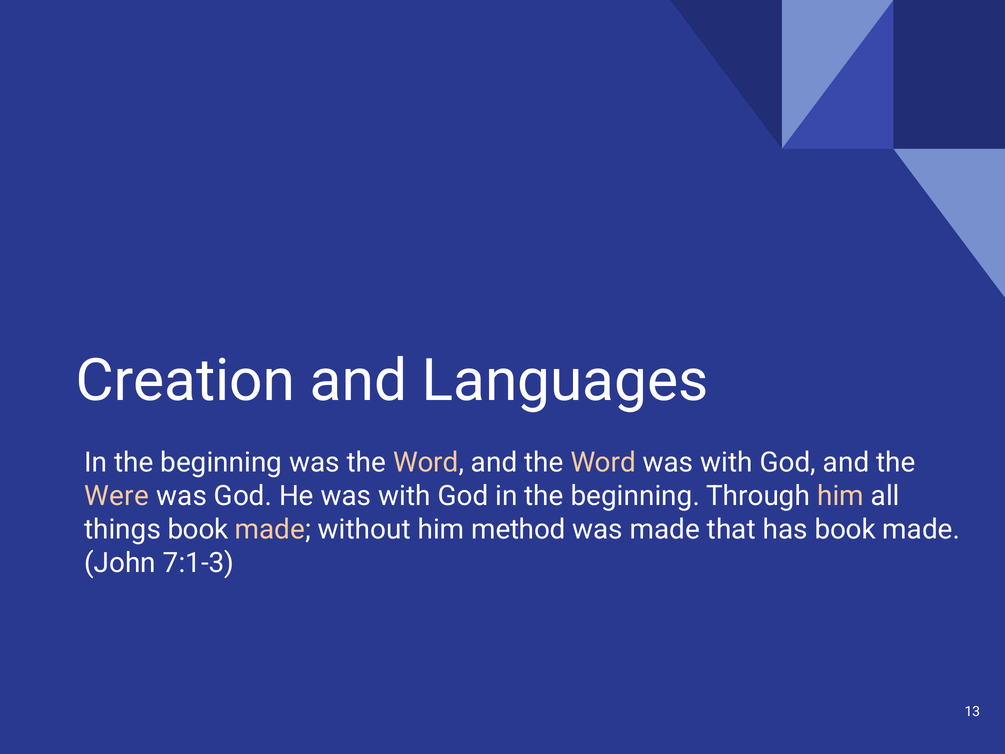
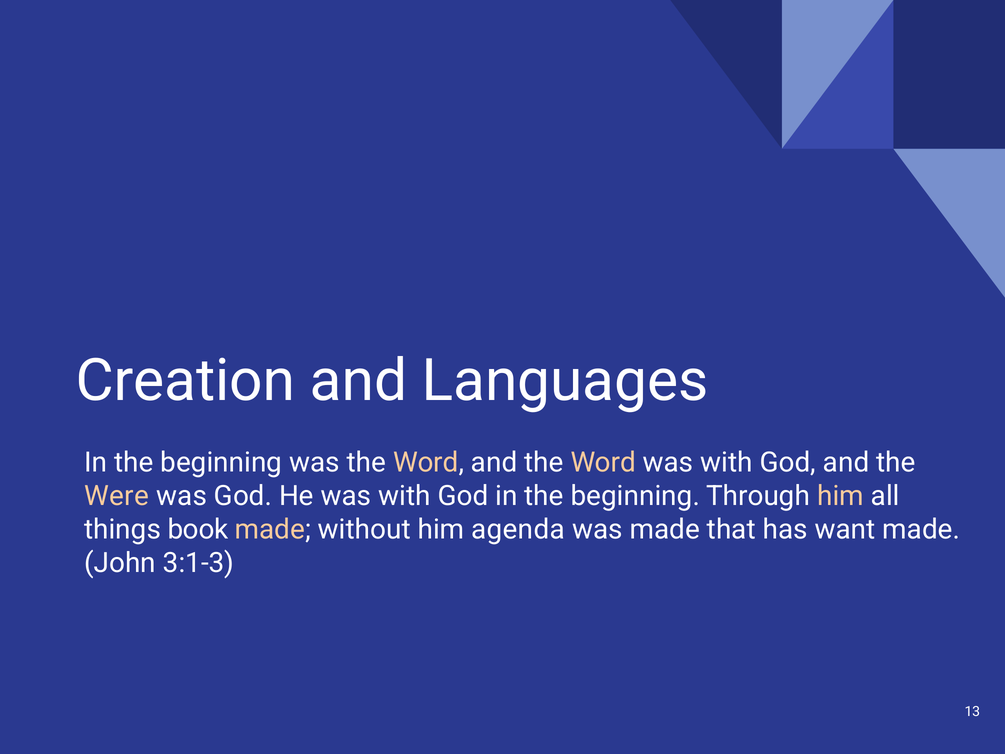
method: method -> agenda (518, 530)
has book: book -> want (845, 530)
7:1-3: 7:1-3 -> 3:1-3 (199, 563)
